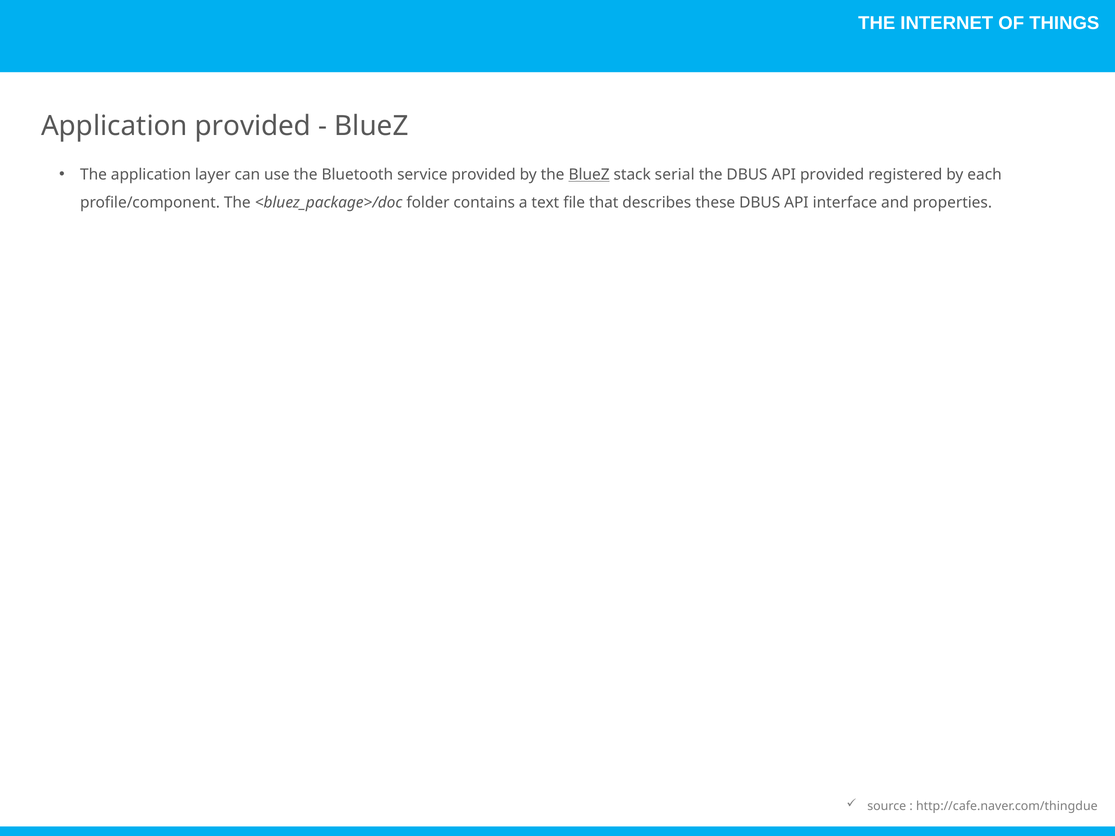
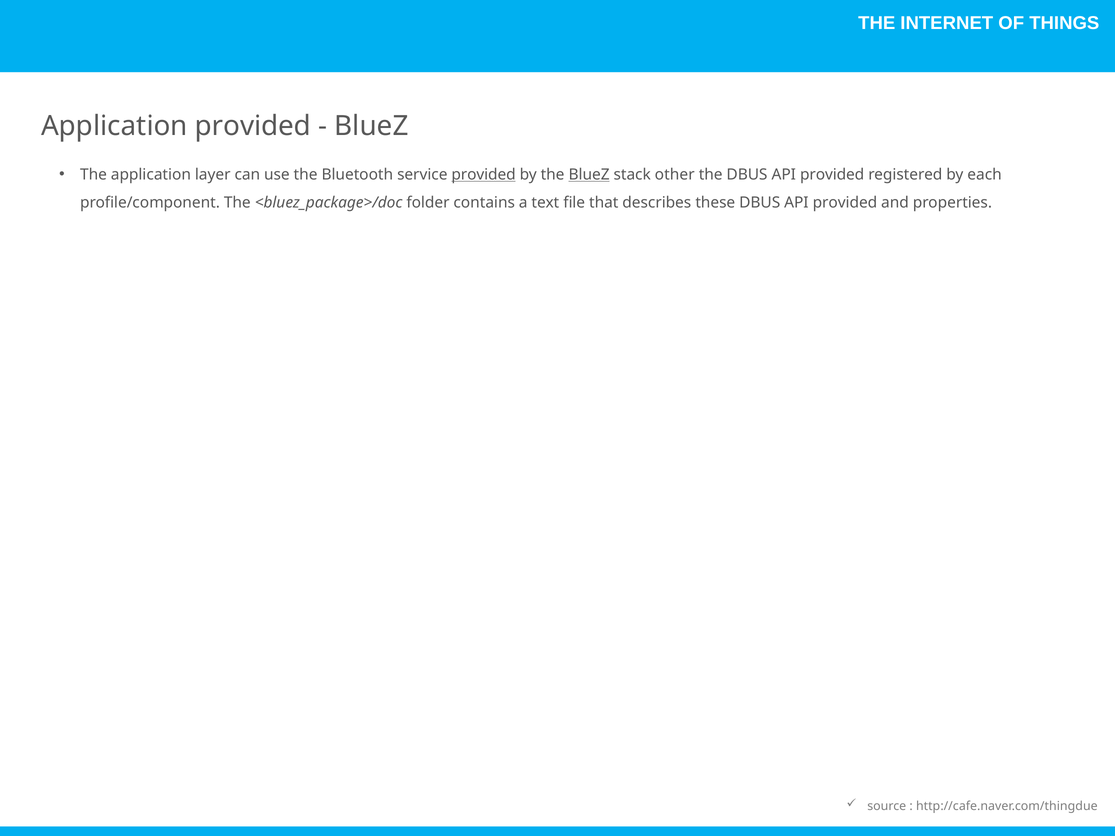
provided underline: none -> present (484, 175)
serial: serial -> other (675, 175)
these DBUS API interface: interface -> provided (845, 203)
